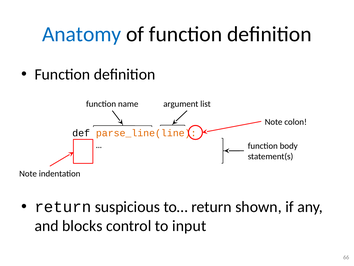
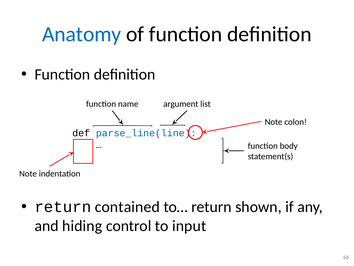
parse_line(line colour: orange -> blue (146, 133)
suspicious: suspicious -> contained (127, 207)
blocks: blocks -> hiding (82, 225)
